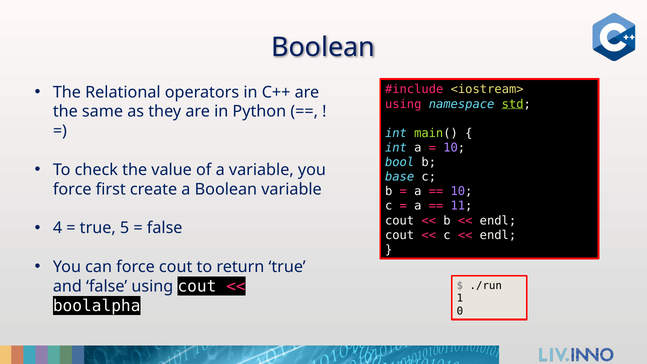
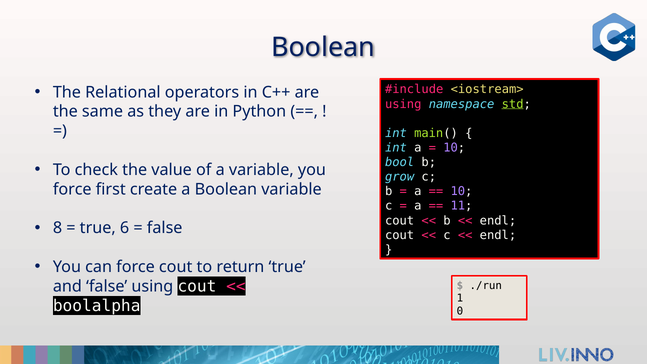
base: base -> grow (400, 177)
4: 4 -> 8 (58, 228)
5: 5 -> 6 (125, 228)
